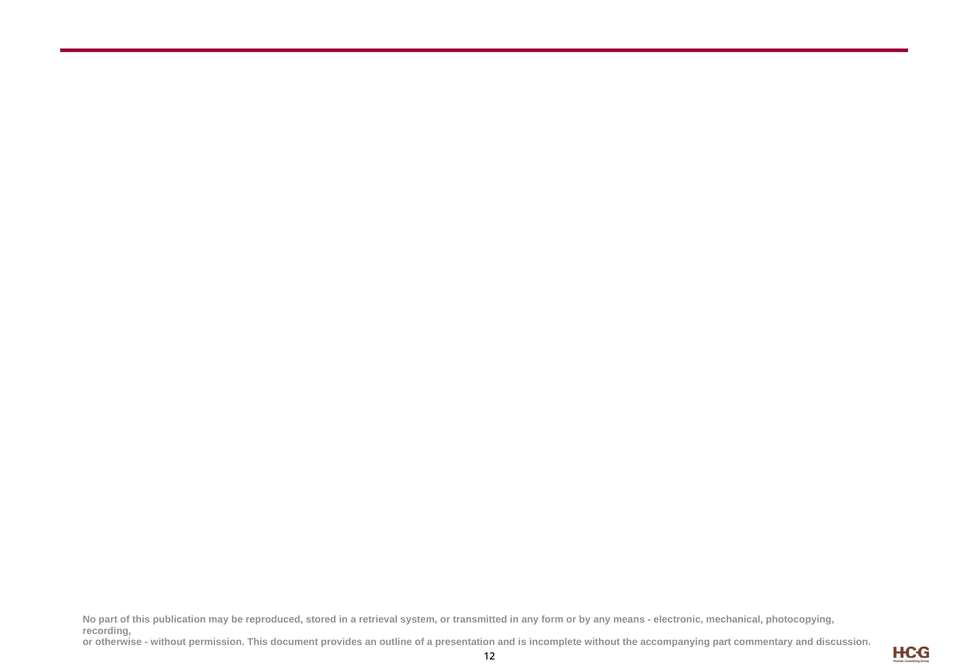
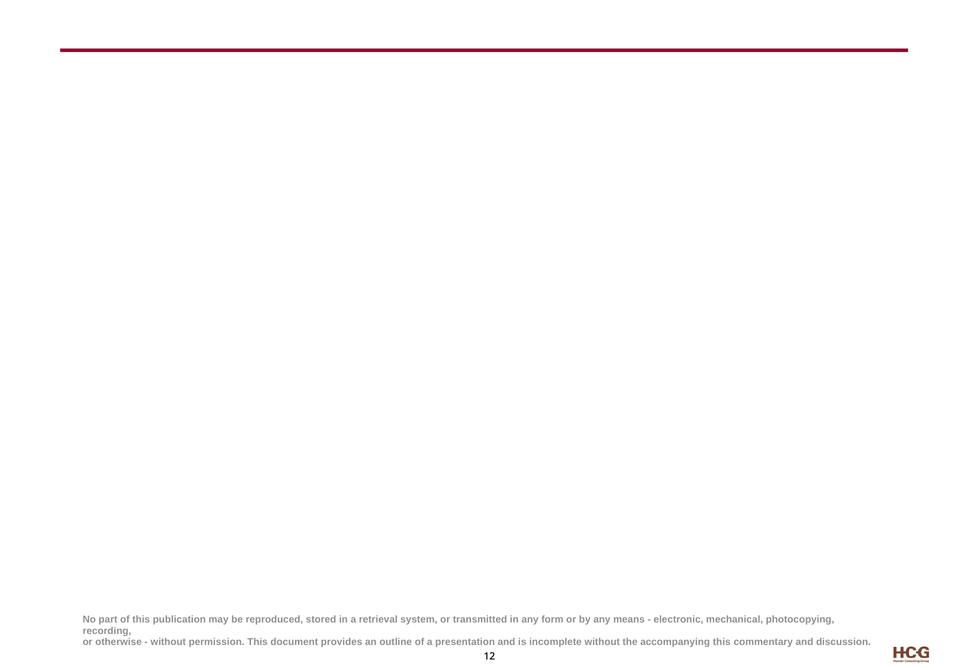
accompanying part: part -> this (722, 642)
